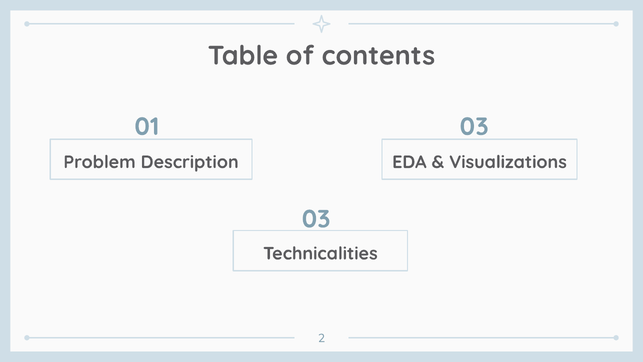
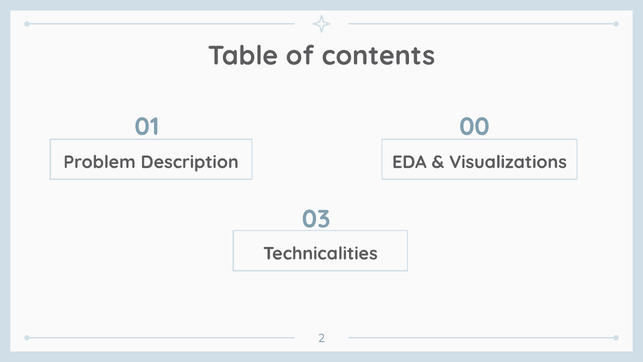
01 03: 03 -> 00 (474, 127)
